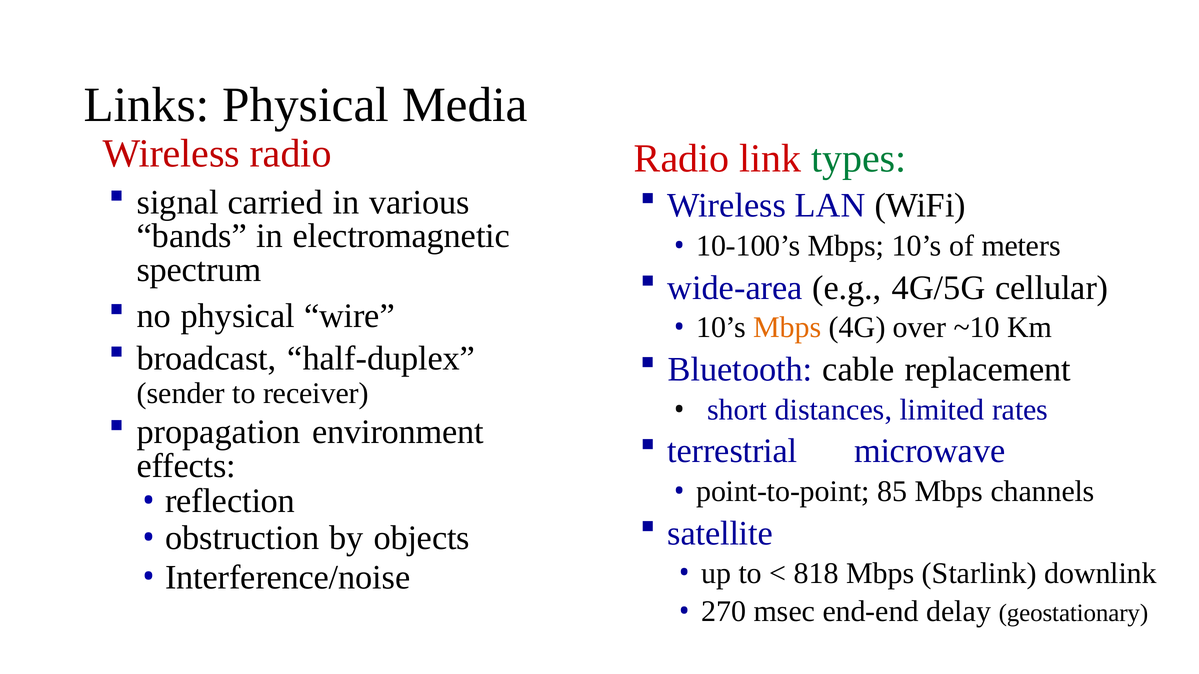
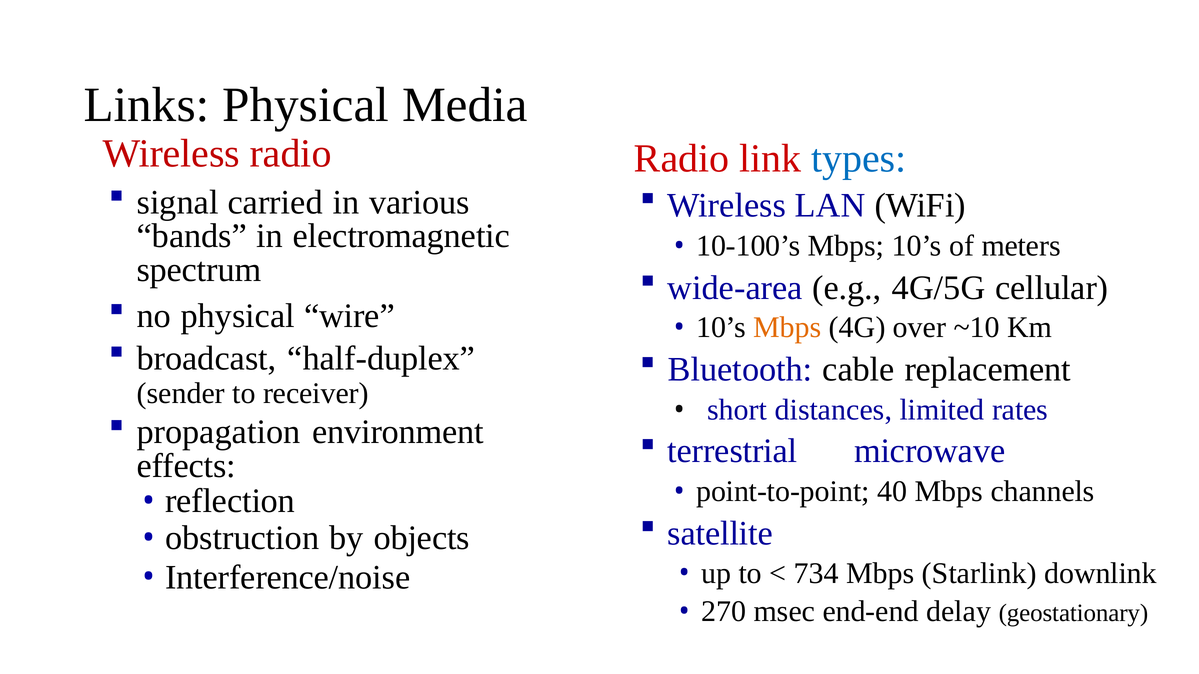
types colour: green -> blue (859, 158)
85: 85 -> 40 (892, 492)
818: 818 -> 734 (816, 573)
